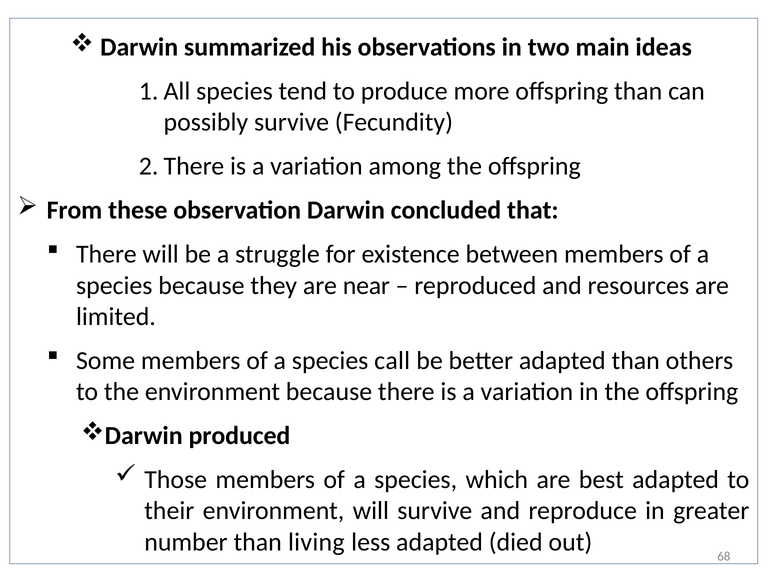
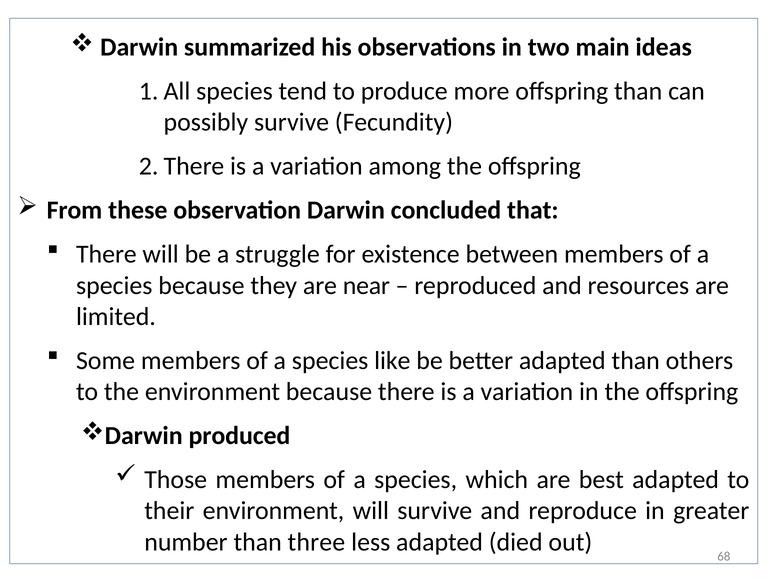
call: call -> like (392, 360)
living: living -> three (316, 542)
